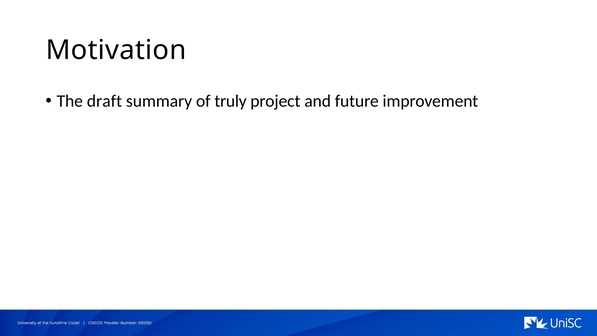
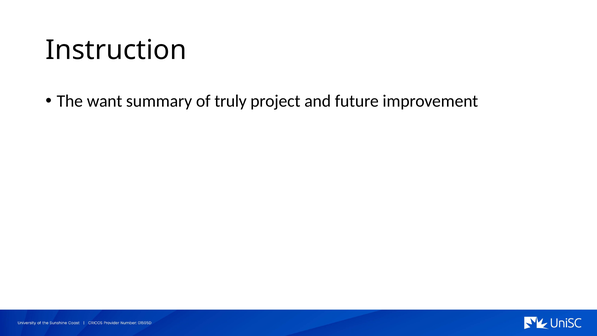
Motivation: Motivation -> Instruction (116, 50)
draft: draft -> want (105, 101)
